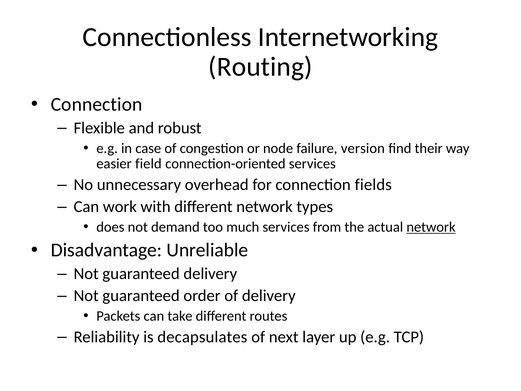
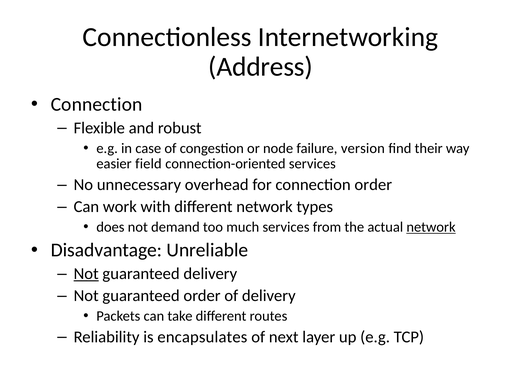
Routing: Routing -> Address (261, 67)
connection fields: fields -> order (373, 185)
Not underline: none -> present (86, 274)
decapsulates: decapsulates -> encapsulates (202, 337)
